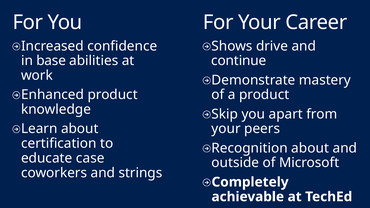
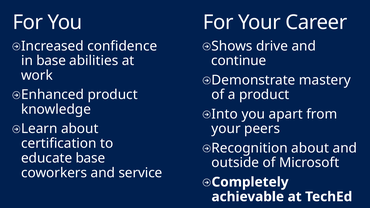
Skip: Skip -> Into (225, 114)
educate case: case -> base (90, 158)
strings: strings -> service (140, 173)
